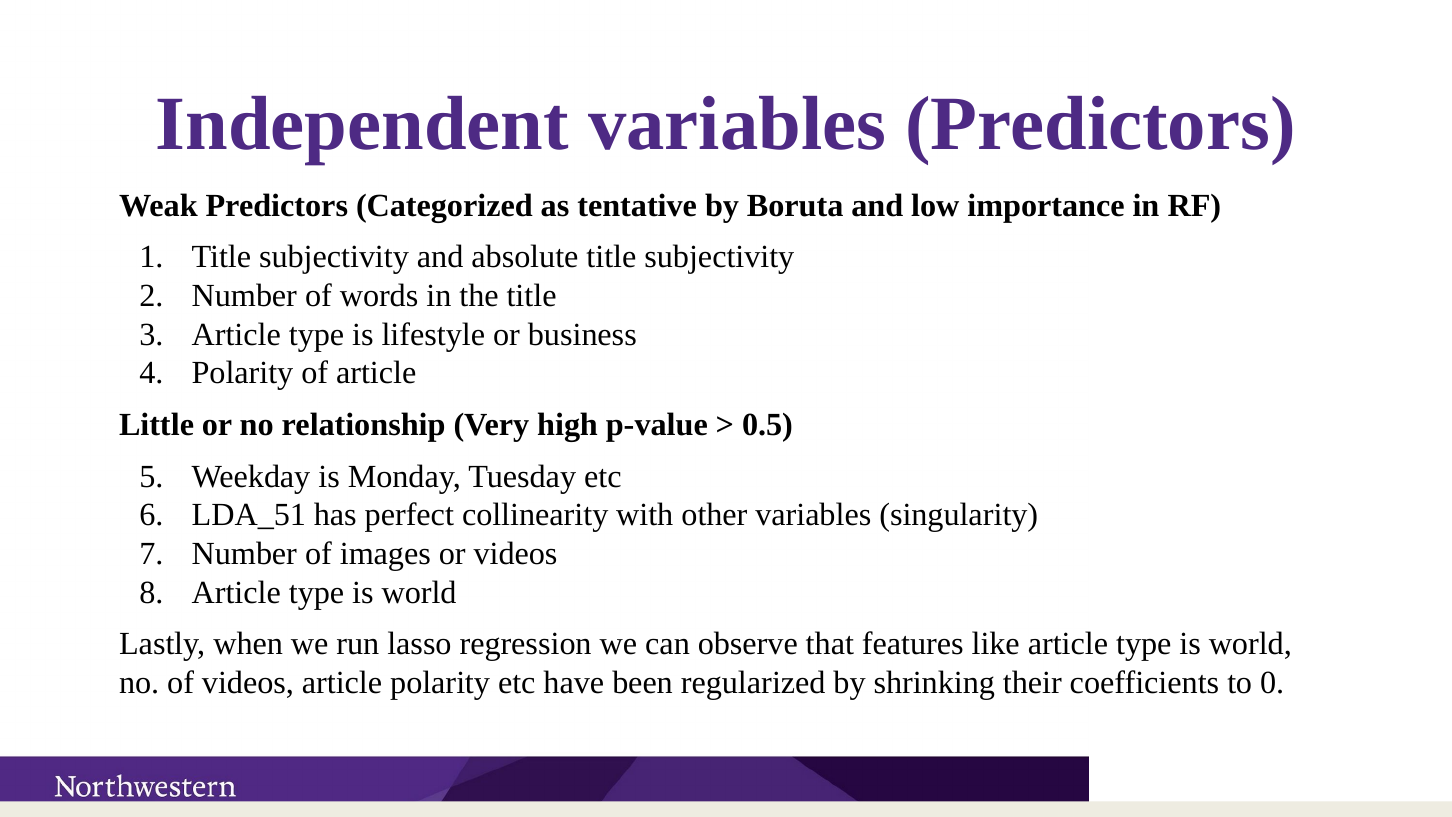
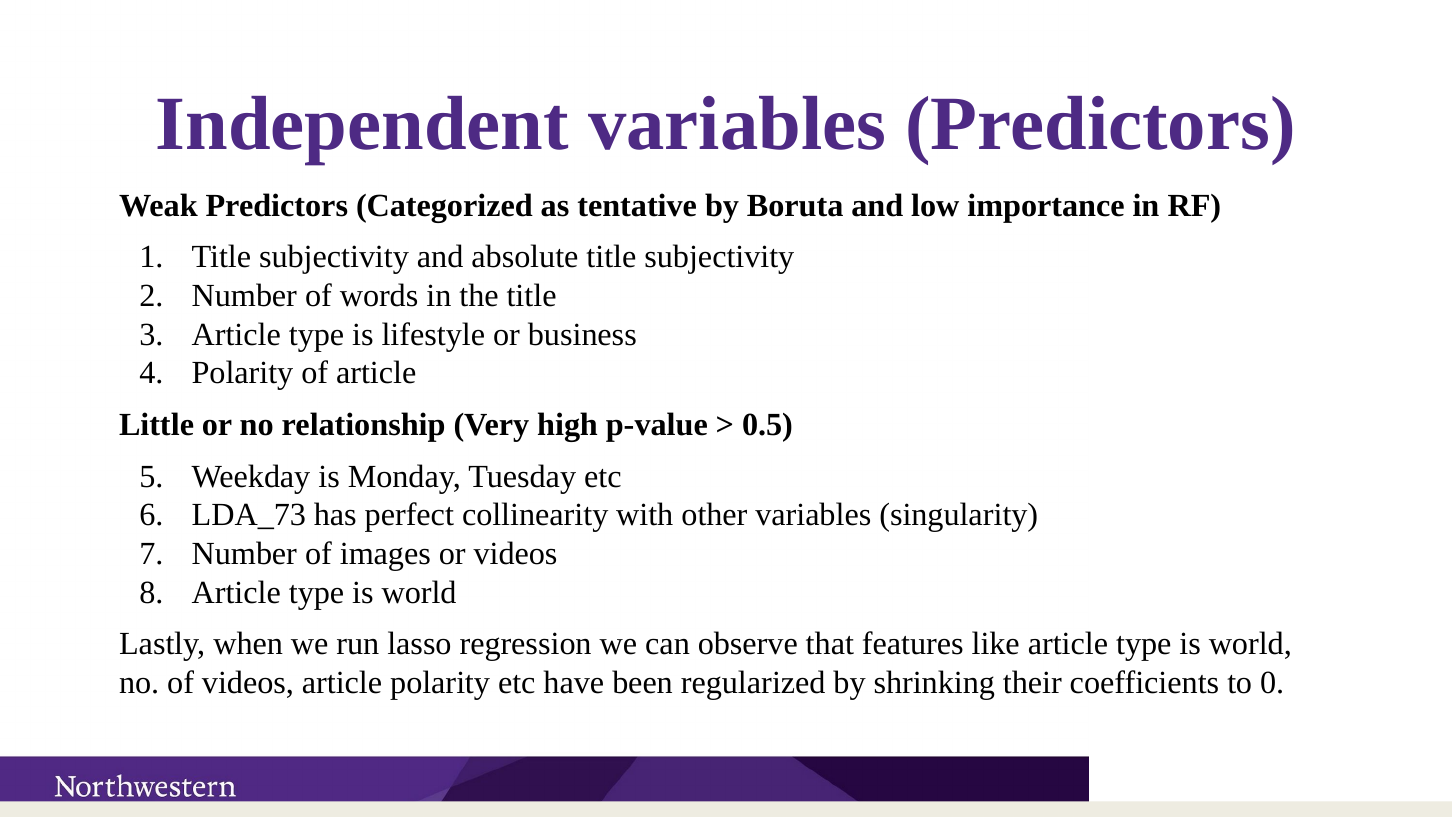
LDA_51: LDA_51 -> LDA_73 (249, 515)
